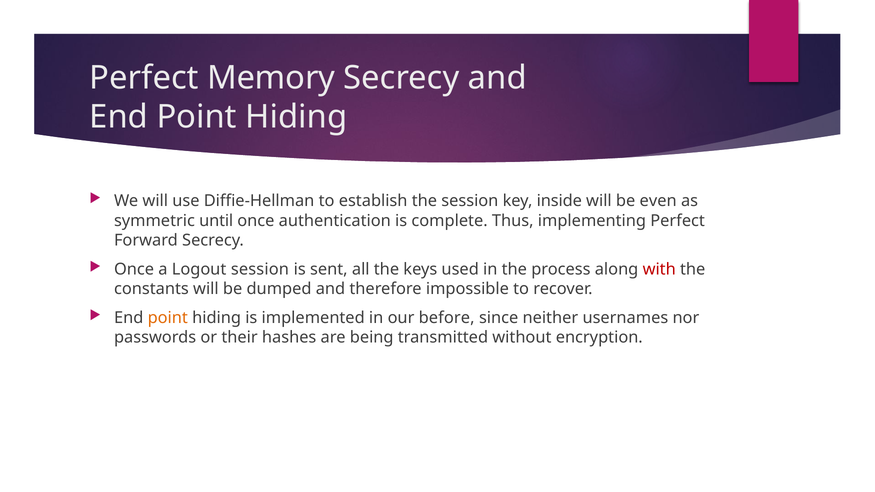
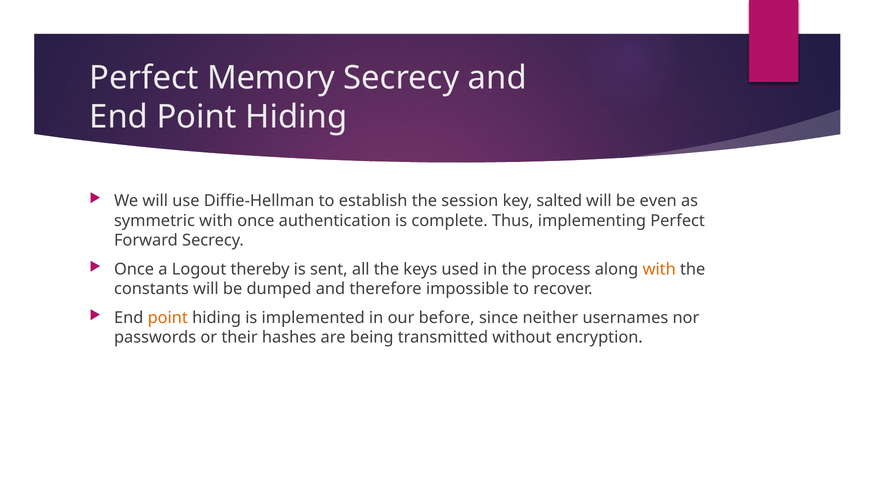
inside: inside -> salted (559, 201)
symmetric until: until -> with (216, 221)
Logout session: session -> thereby (260, 269)
with colour: red -> orange (659, 269)
